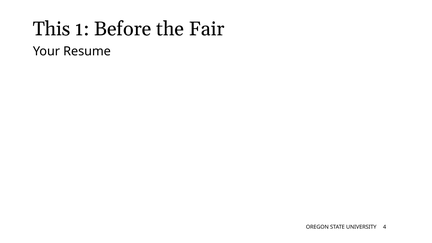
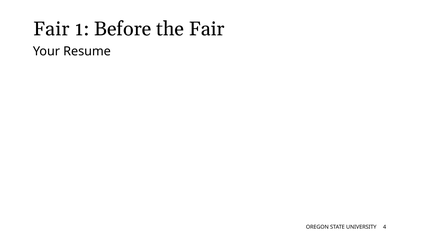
This: This -> Fair (51, 29)
